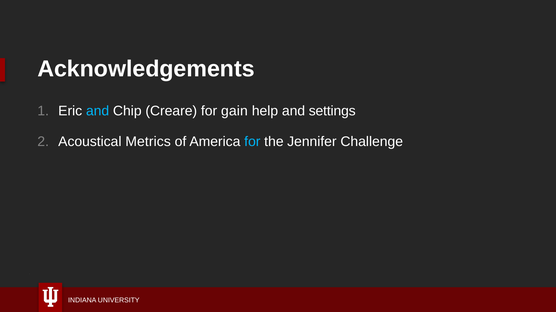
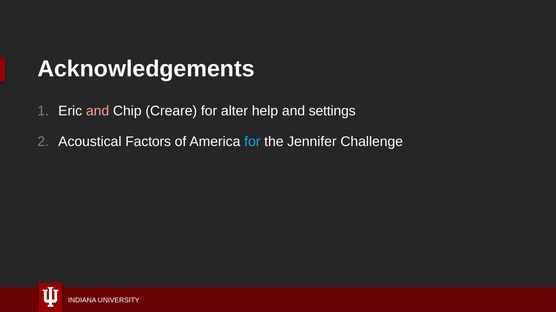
and colour: light blue -> pink (98, 111)
gain: gain -> alter (234, 111)
Metrics: Metrics -> Factors (148, 142)
